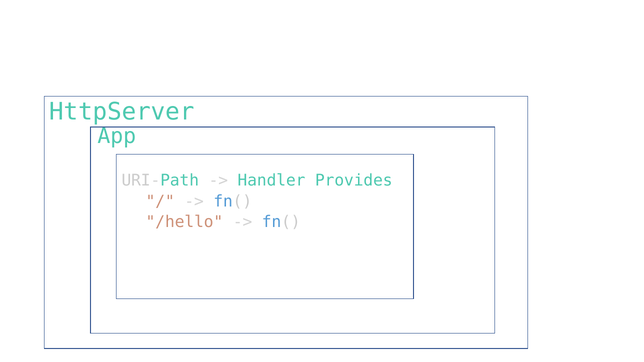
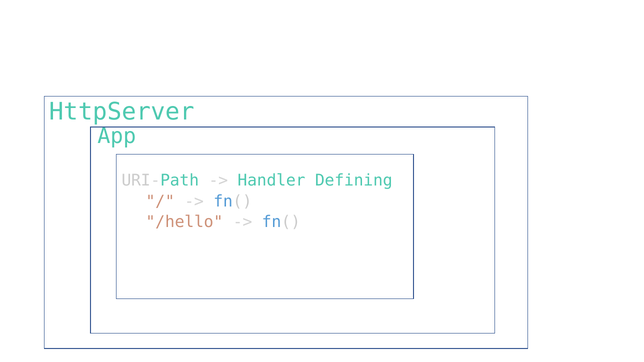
Provides: Provides -> Defining (354, 181)
